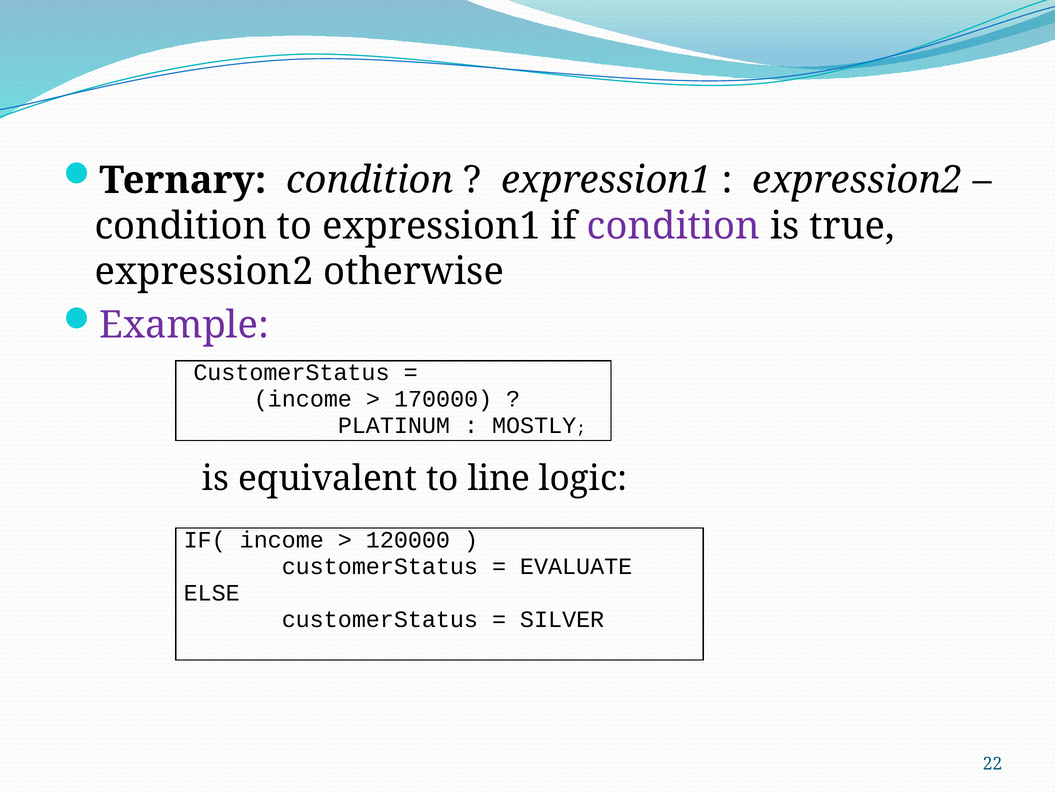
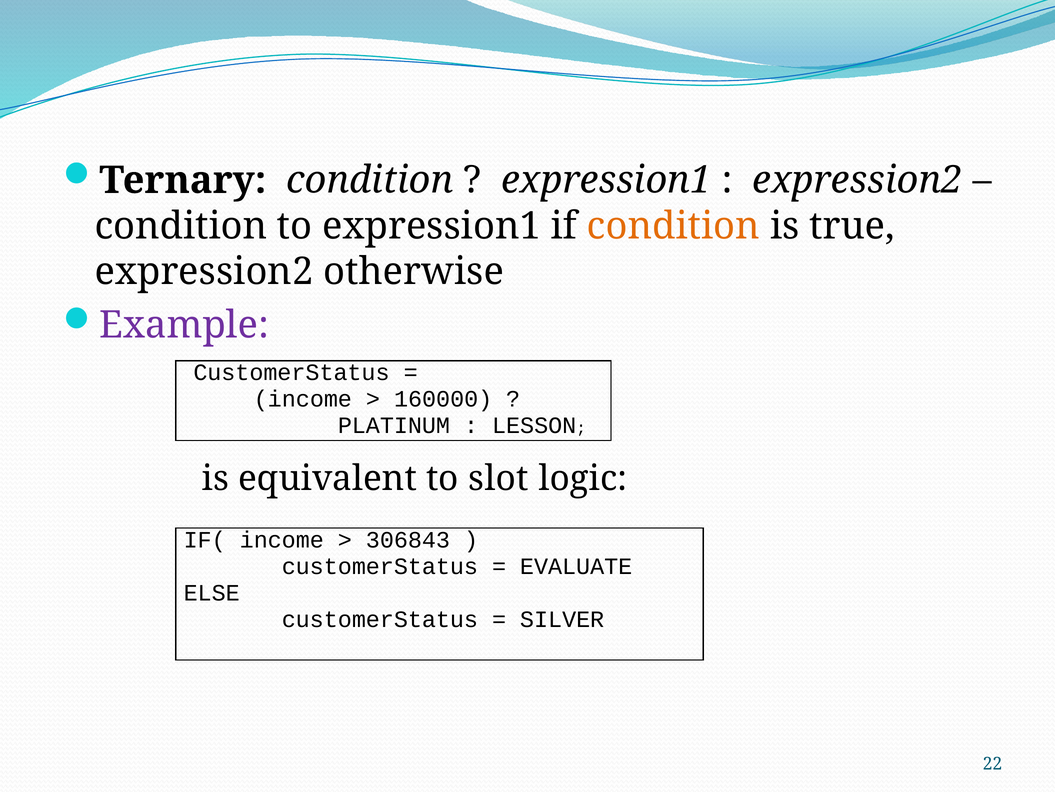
condition colour: purple -> orange (673, 226)
170000: 170000 -> 160000 (443, 399)
MOSTLY: MOSTLY -> LESSON (534, 425)
line: line -> slot (499, 478)
120000: 120000 -> 306843 (408, 539)
